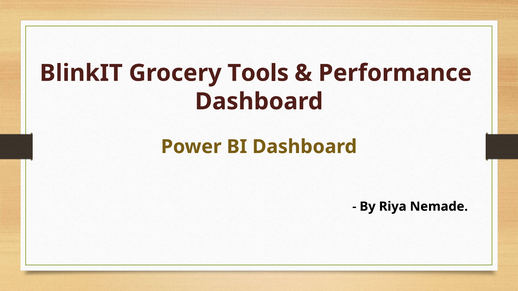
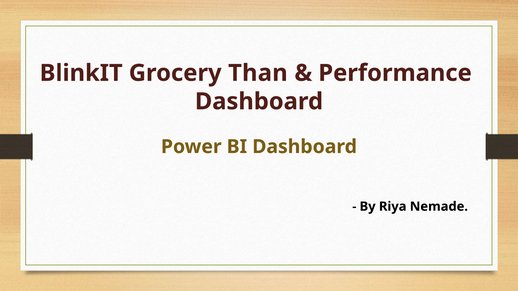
Tools: Tools -> Than (258, 73)
